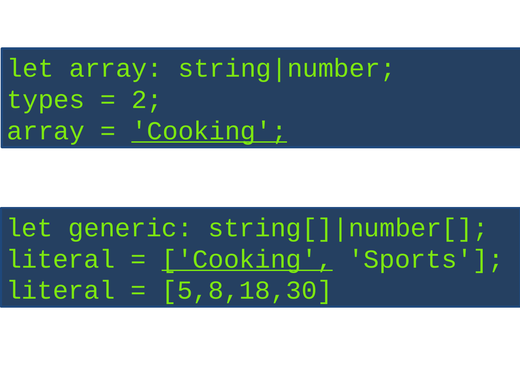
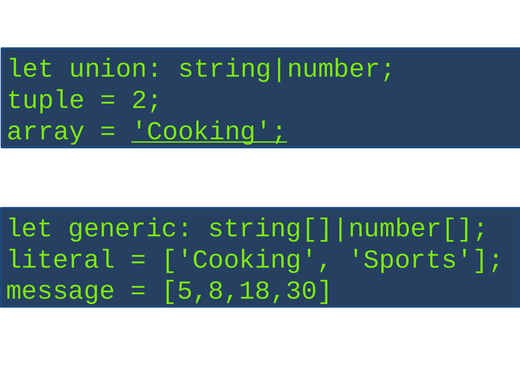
let array: array -> union (116, 68)
types: types -> tuple (46, 100)
Cooking underline: present -> none (247, 259)
literal: literal -> message (61, 290)
